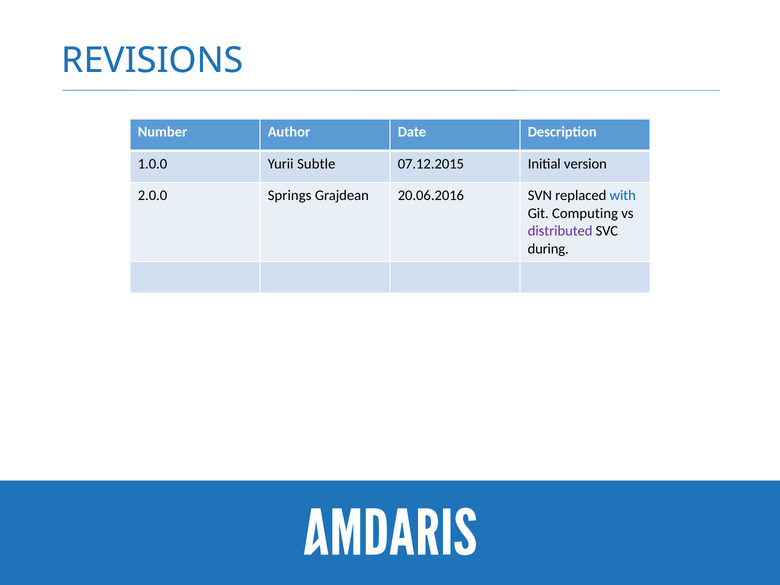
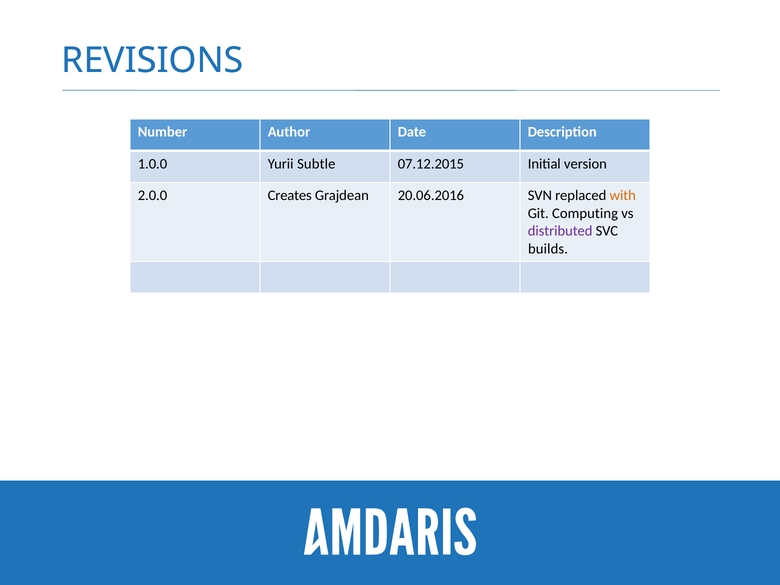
Springs: Springs -> Creates (290, 195)
with colour: blue -> orange (623, 195)
during: during -> builds (548, 249)
